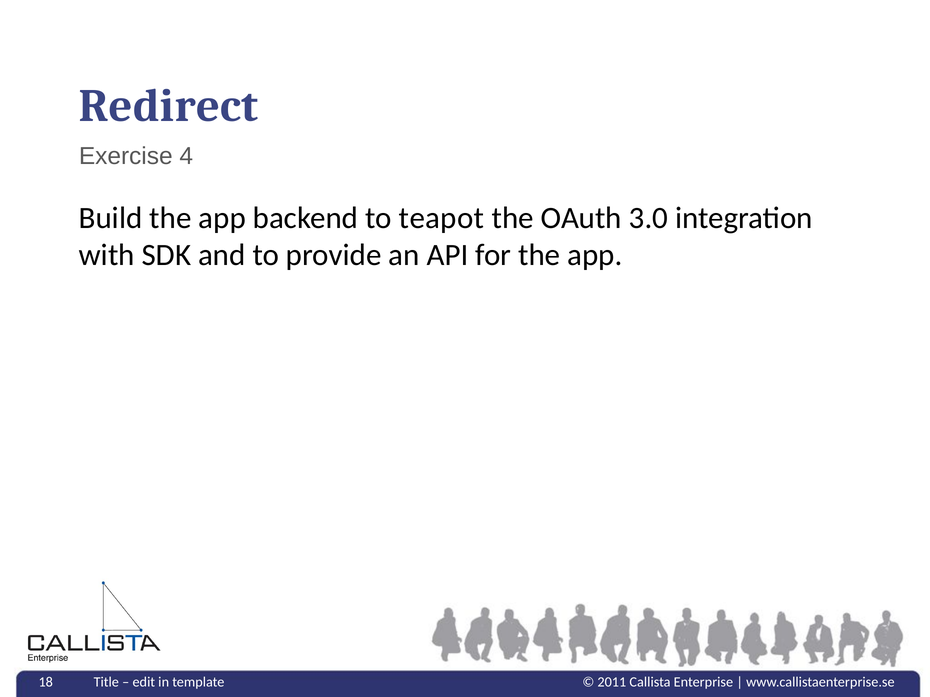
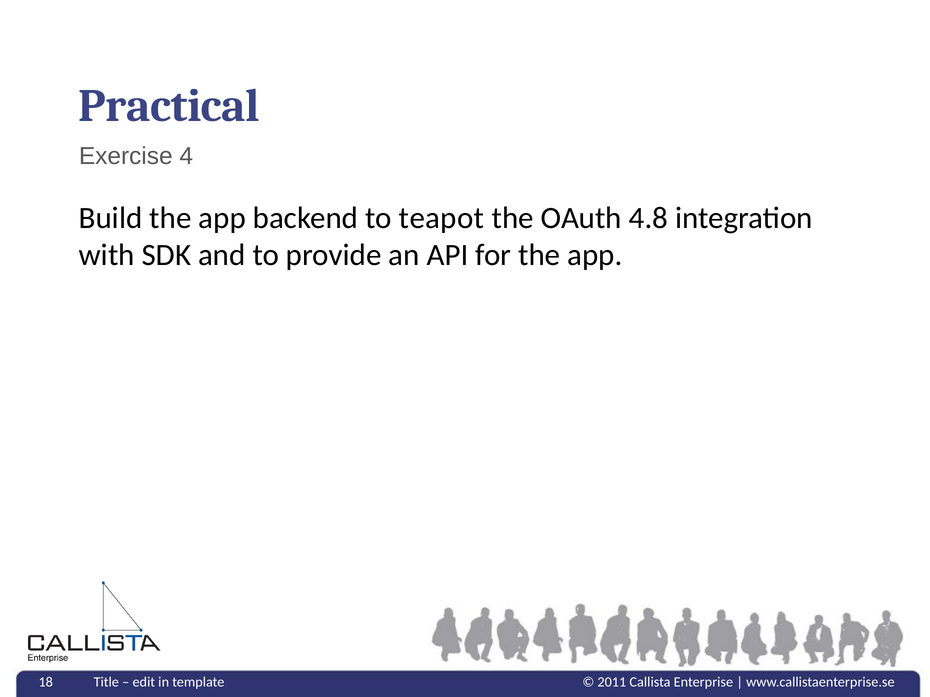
Redirect: Redirect -> Practical (169, 106)
3.0: 3.0 -> 4.8 (648, 218)
